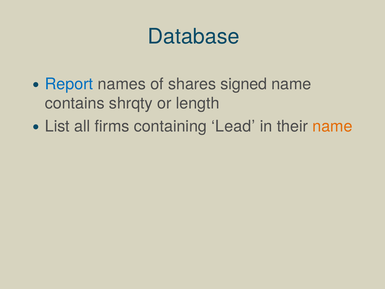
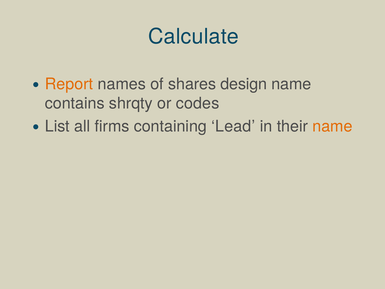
Database: Database -> Calculate (193, 37)
Report colour: blue -> orange (69, 84)
signed: signed -> design (244, 84)
length: length -> codes (198, 103)
